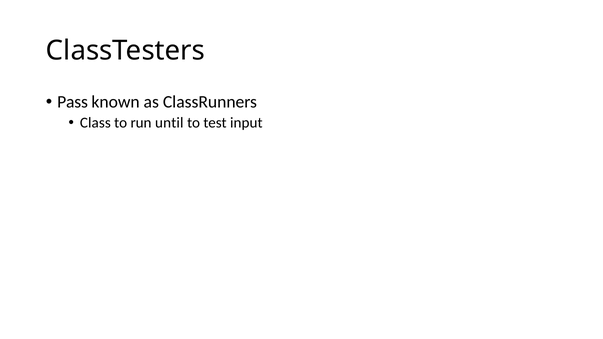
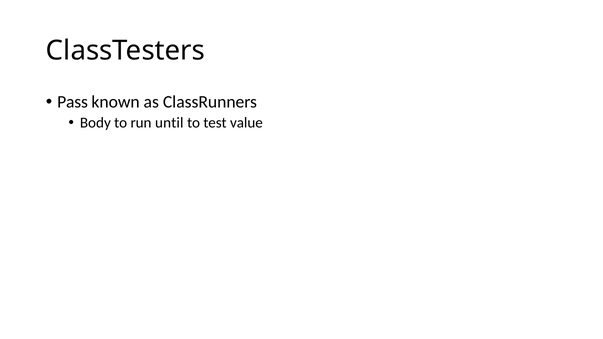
Class: Class -> Body (95, 123)
input: input -> value (246, 123)
